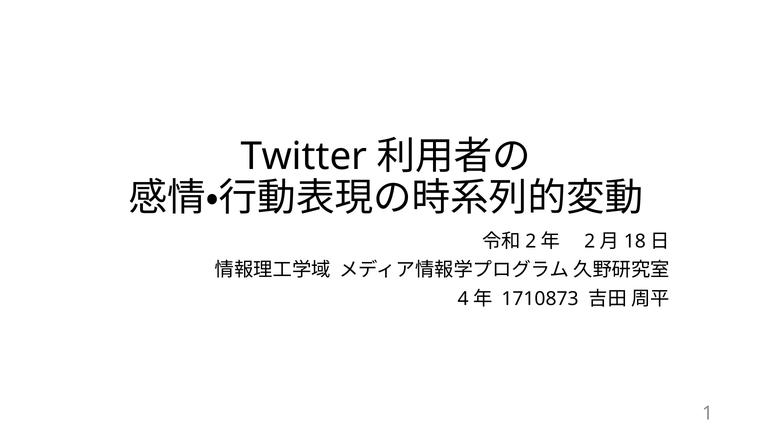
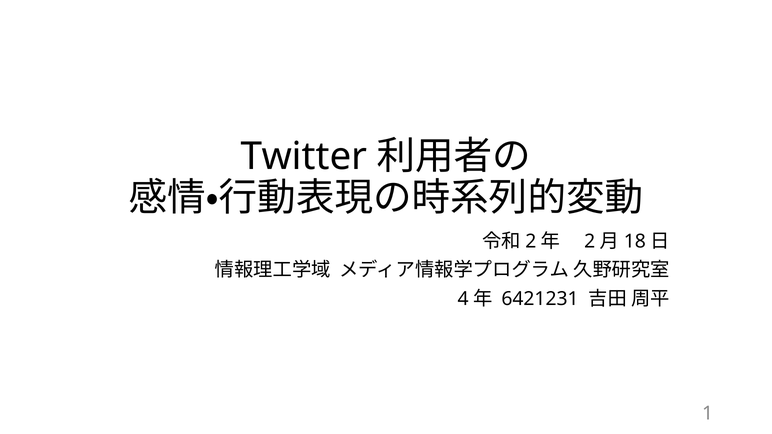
1710873: 1710873 -> 6421231 (540, 299)
